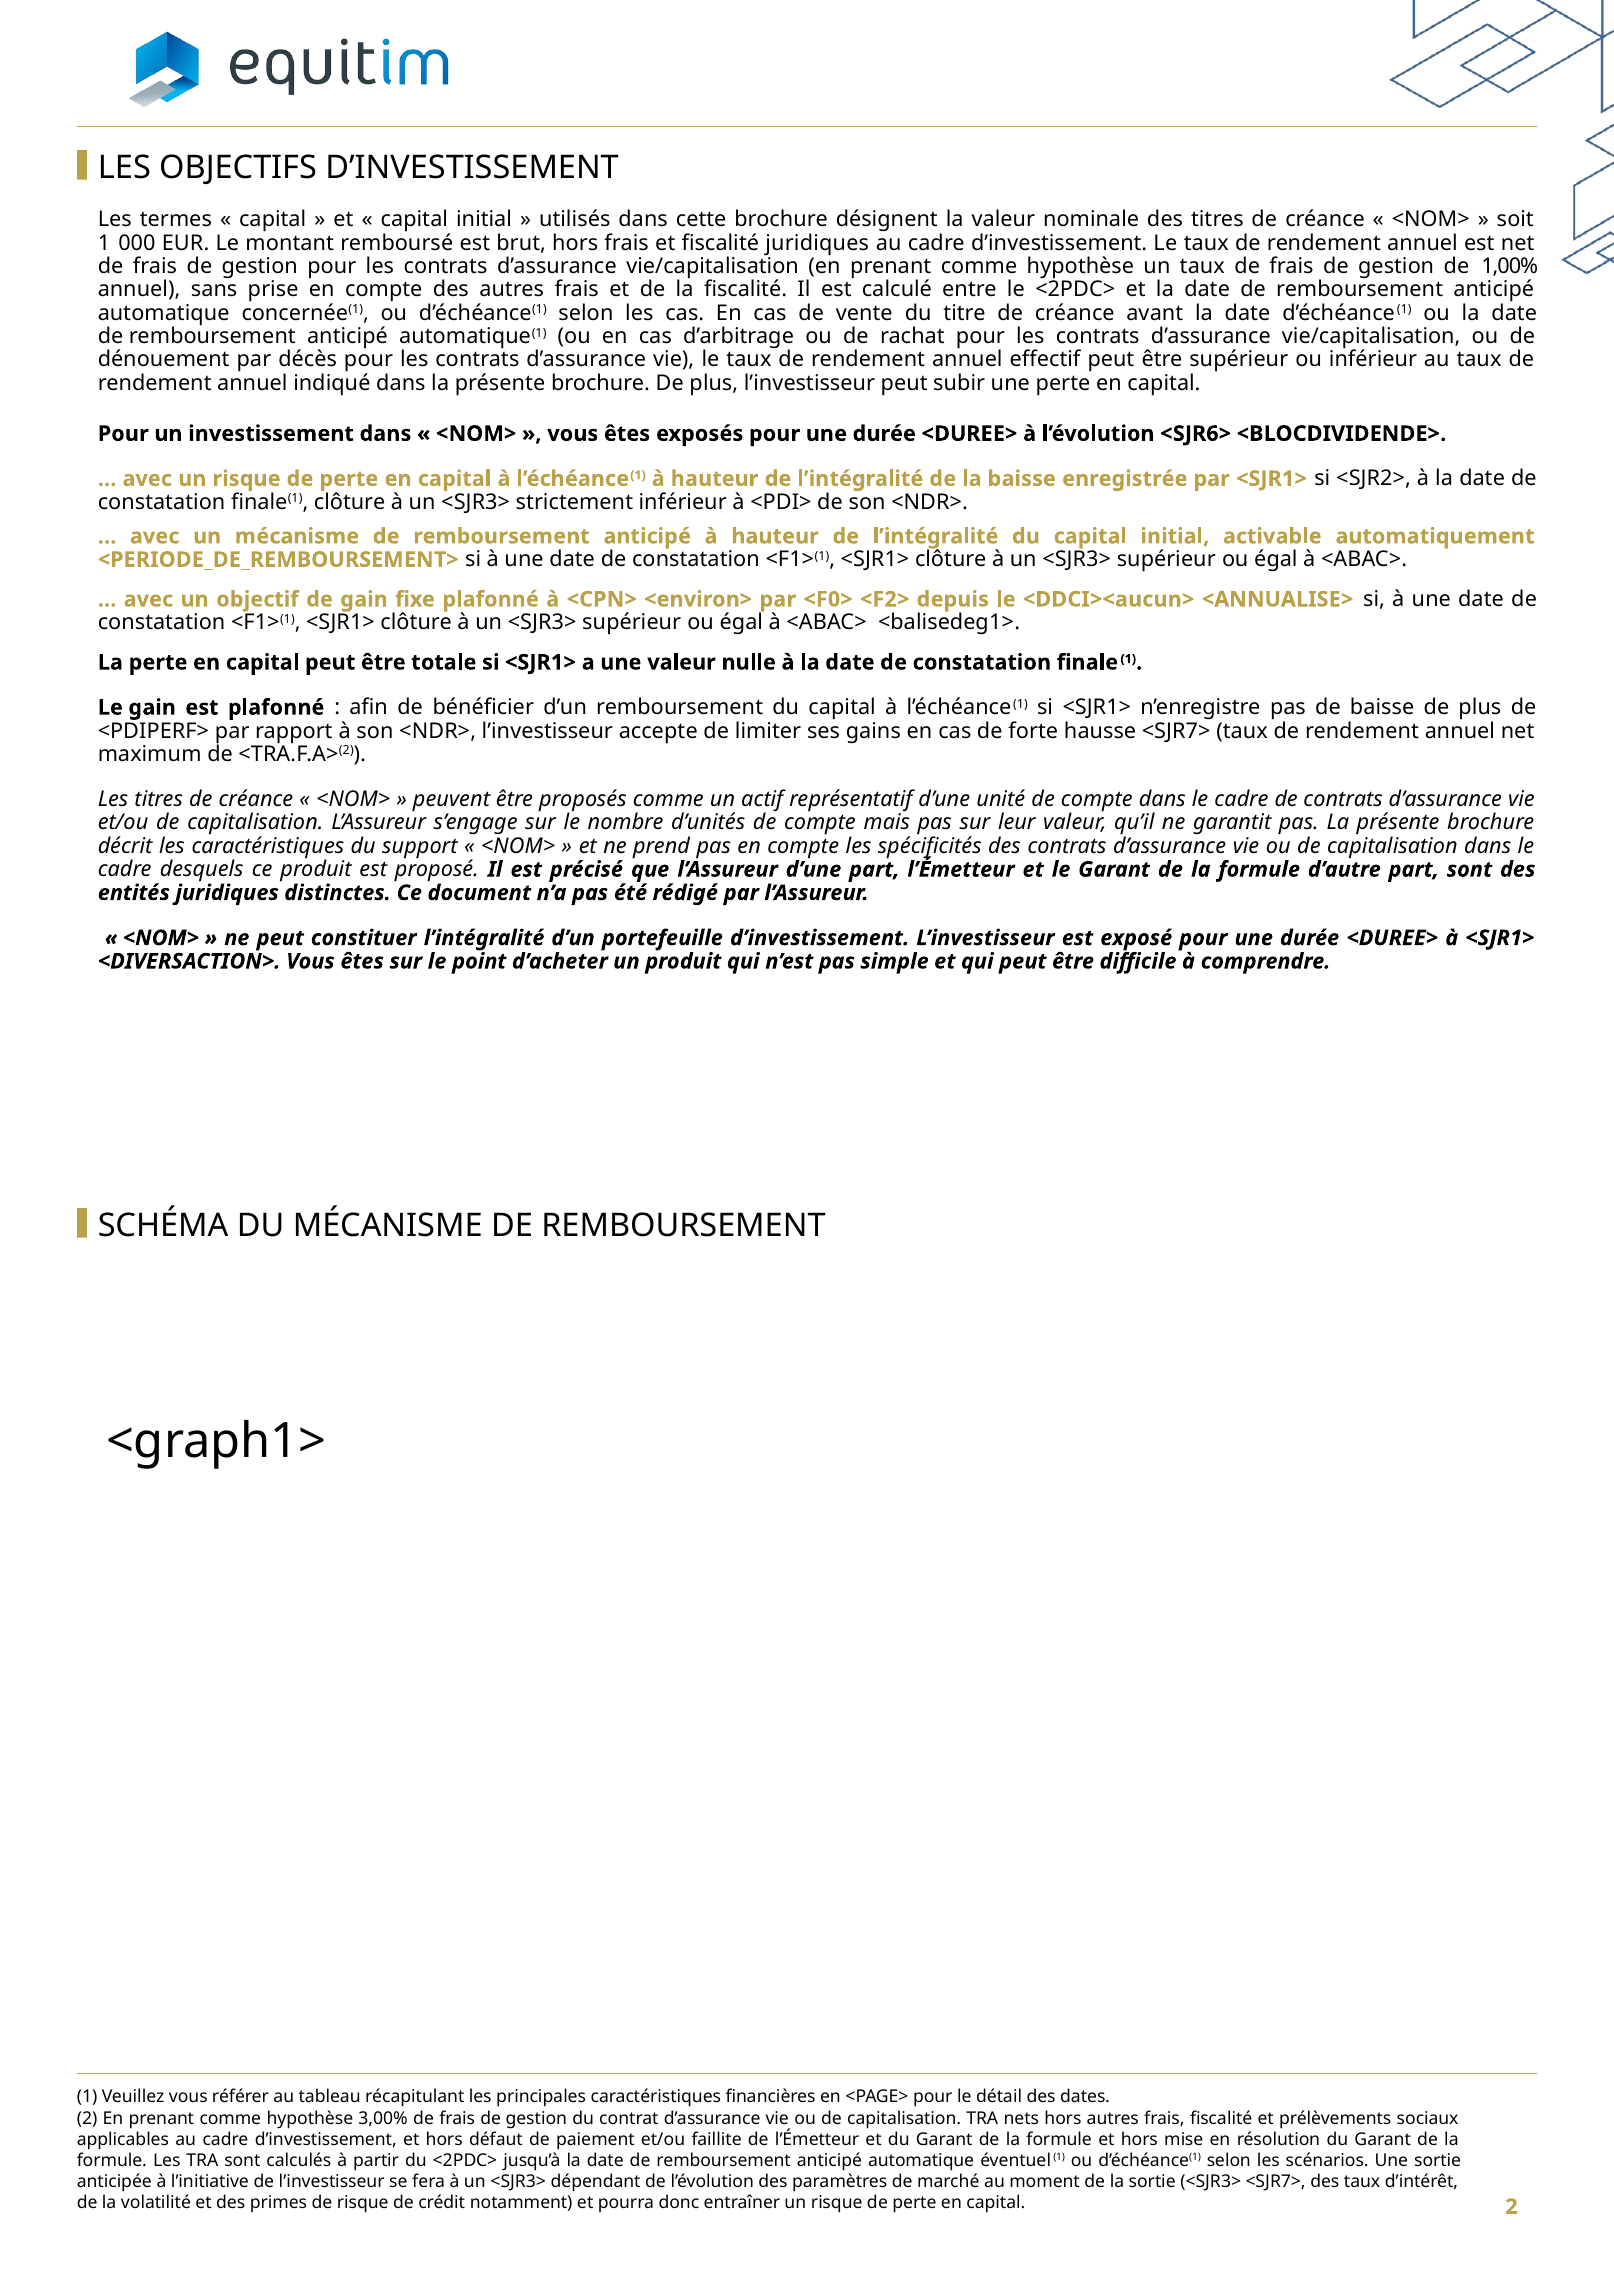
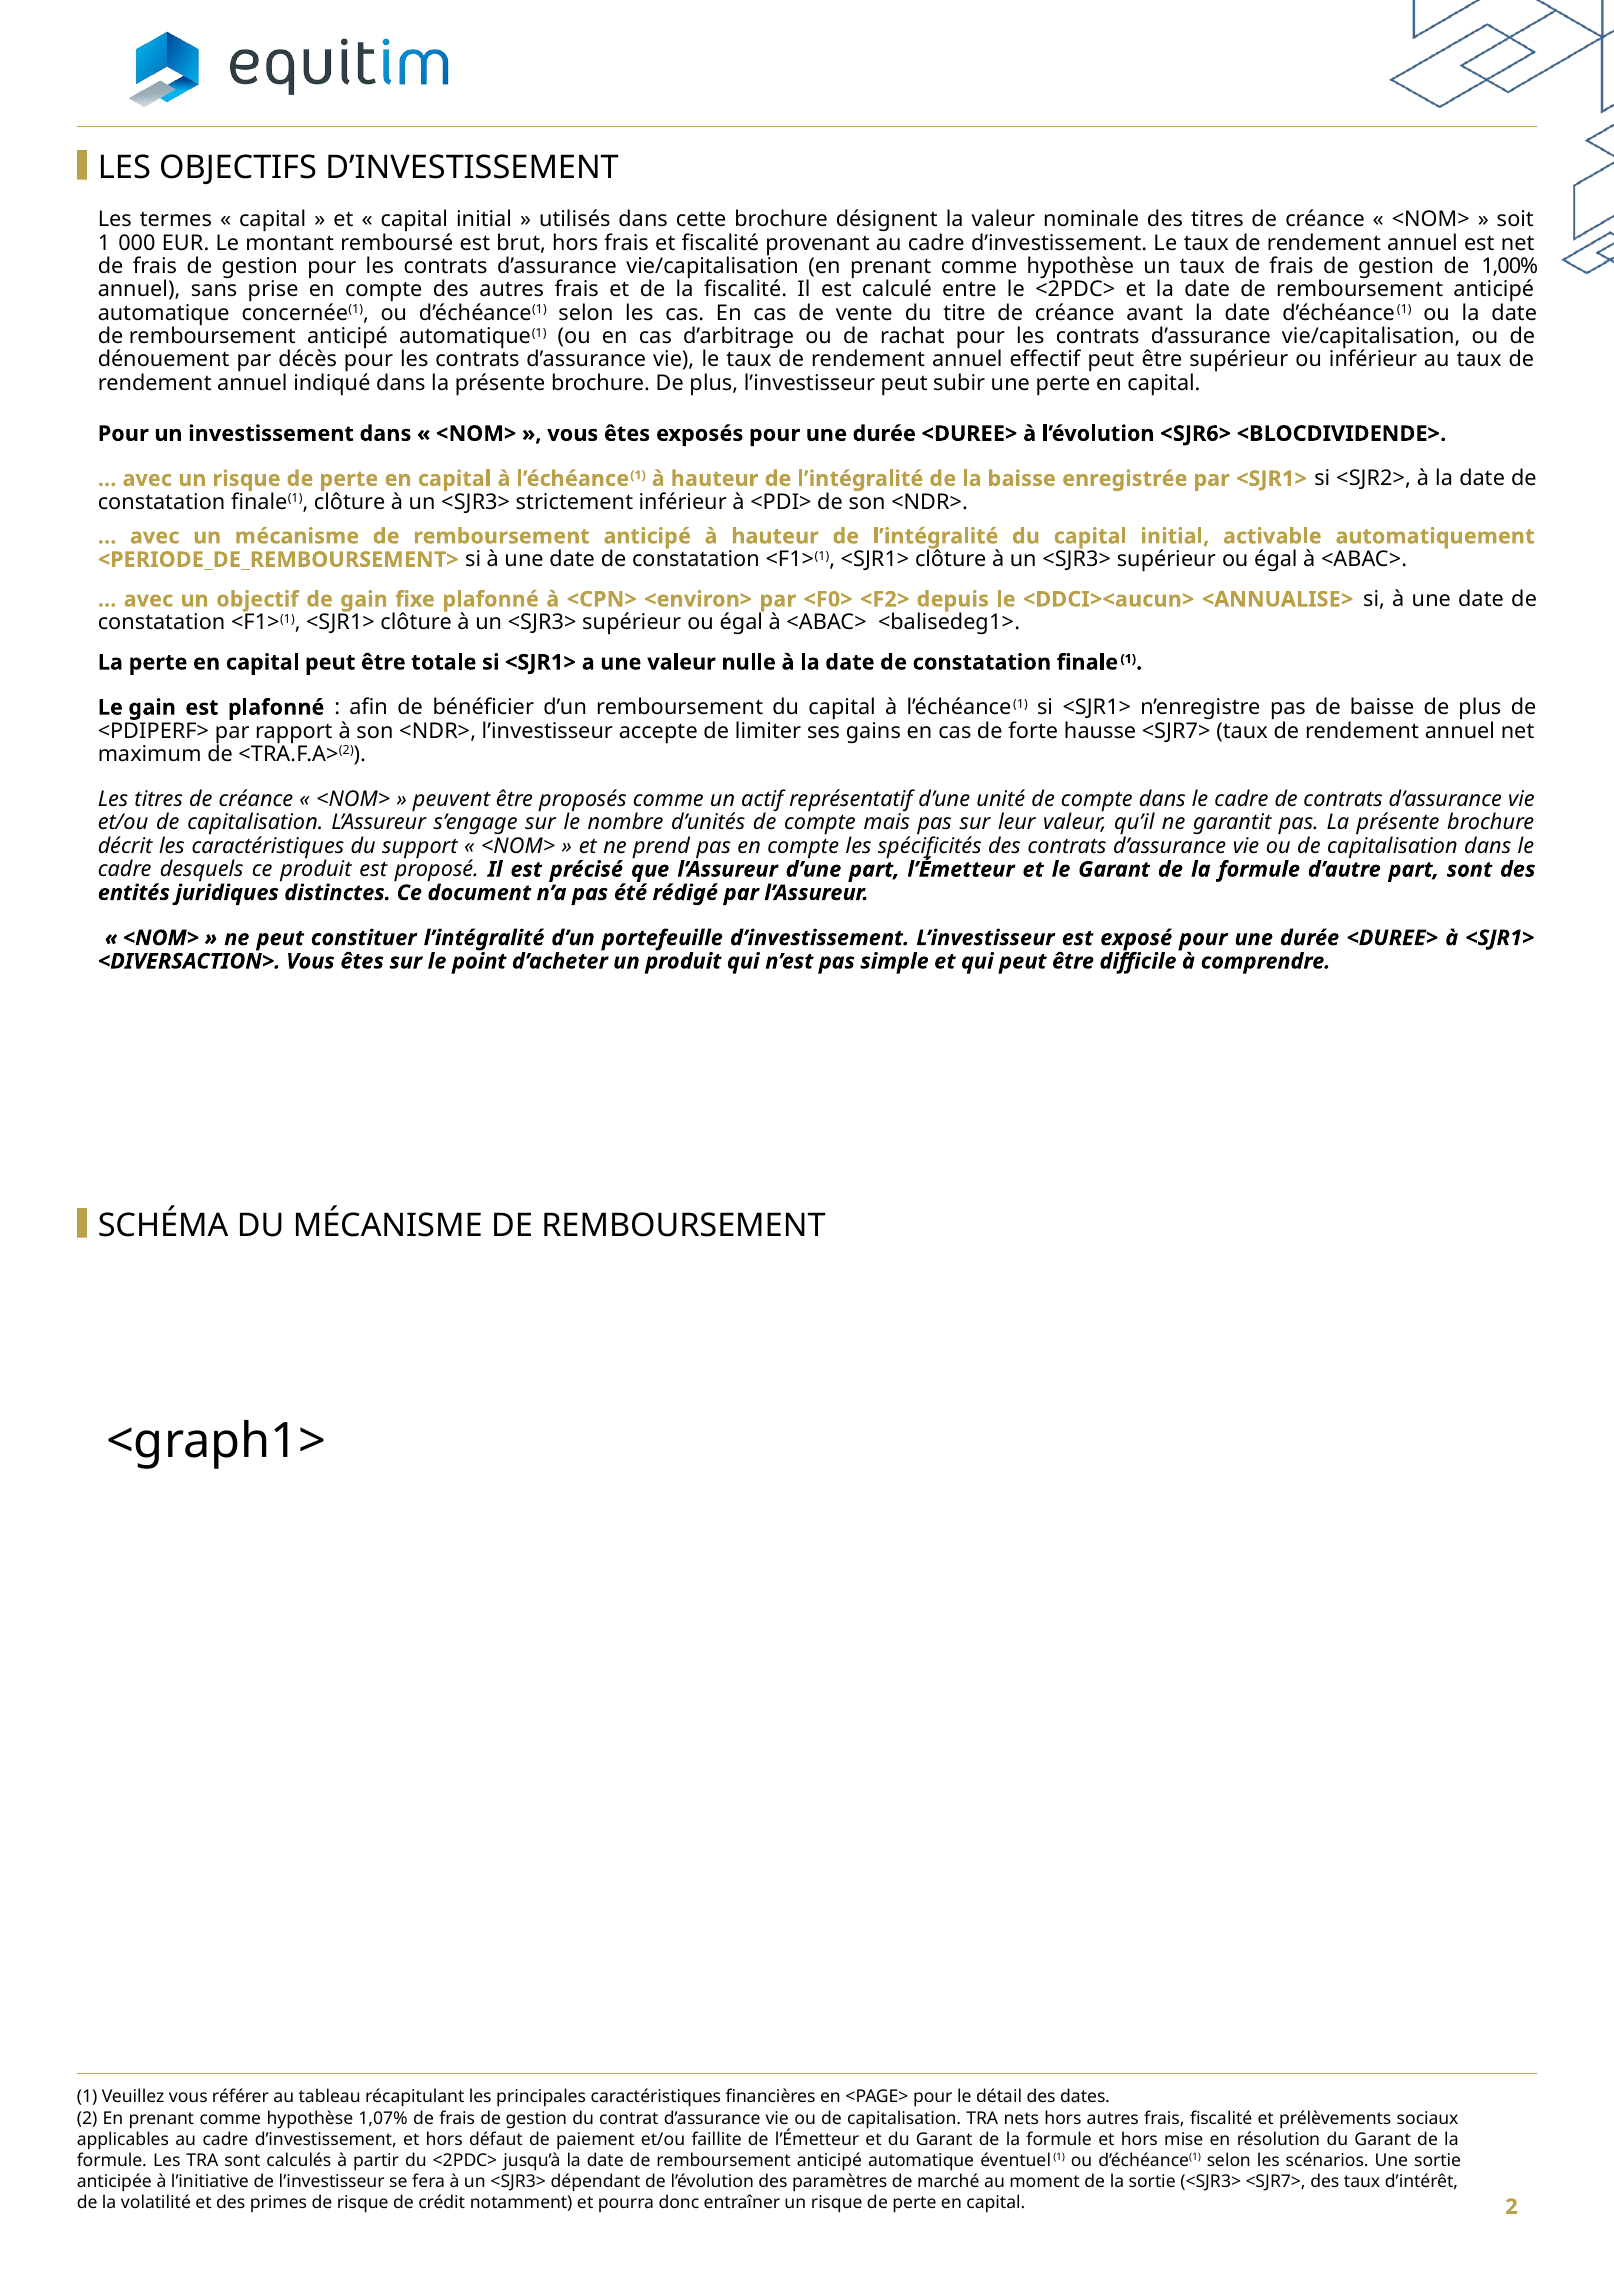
fiscalité juridiques: juridiques -> provenant (817, 243)
3,00%: 3,00% -> 1,07% (383, 2118)
